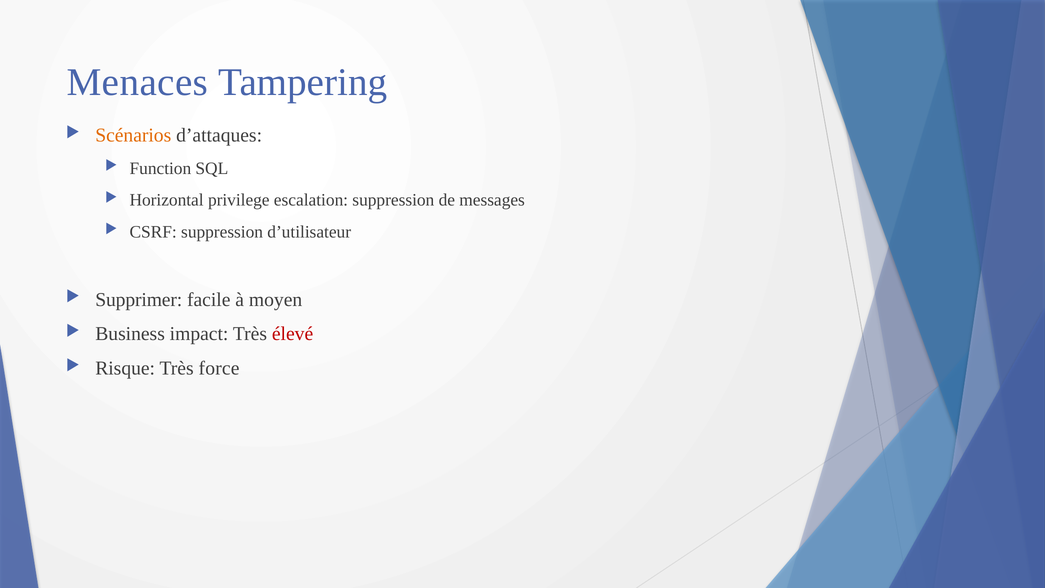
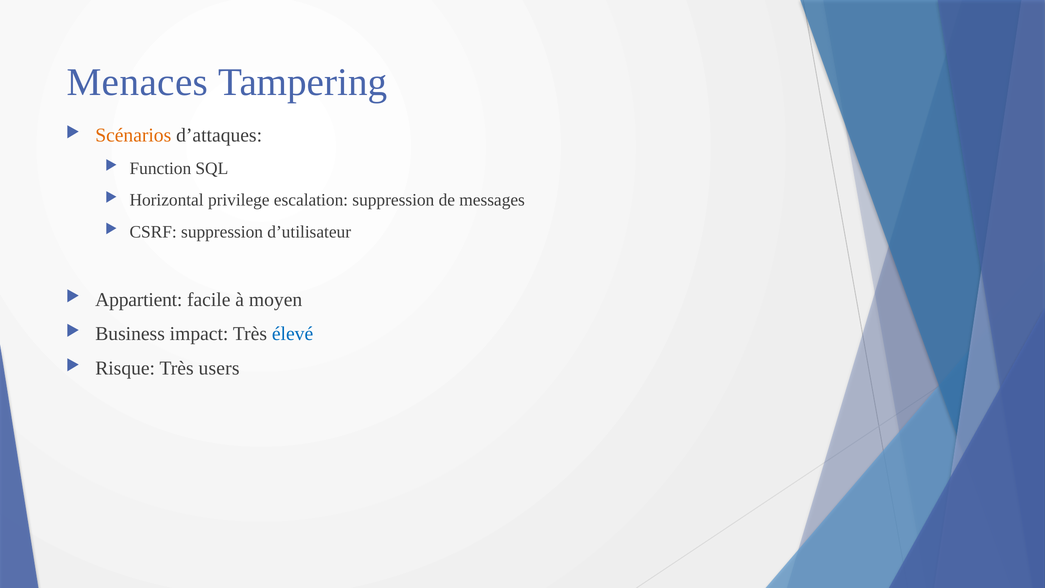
Supprimer: Supprimer -> Appartient (139, 299)
élevé colour: red -> blue (293, 334)
force: force -> users (219, 368)
